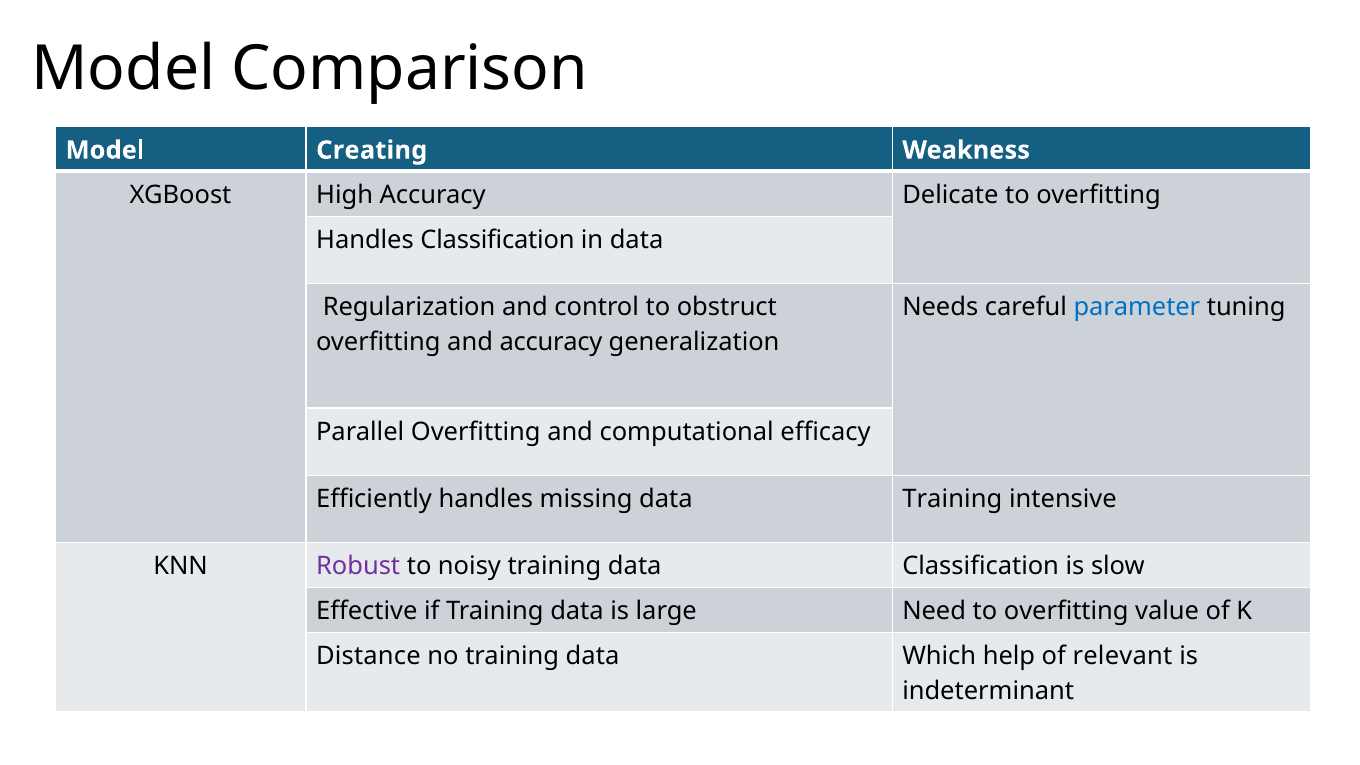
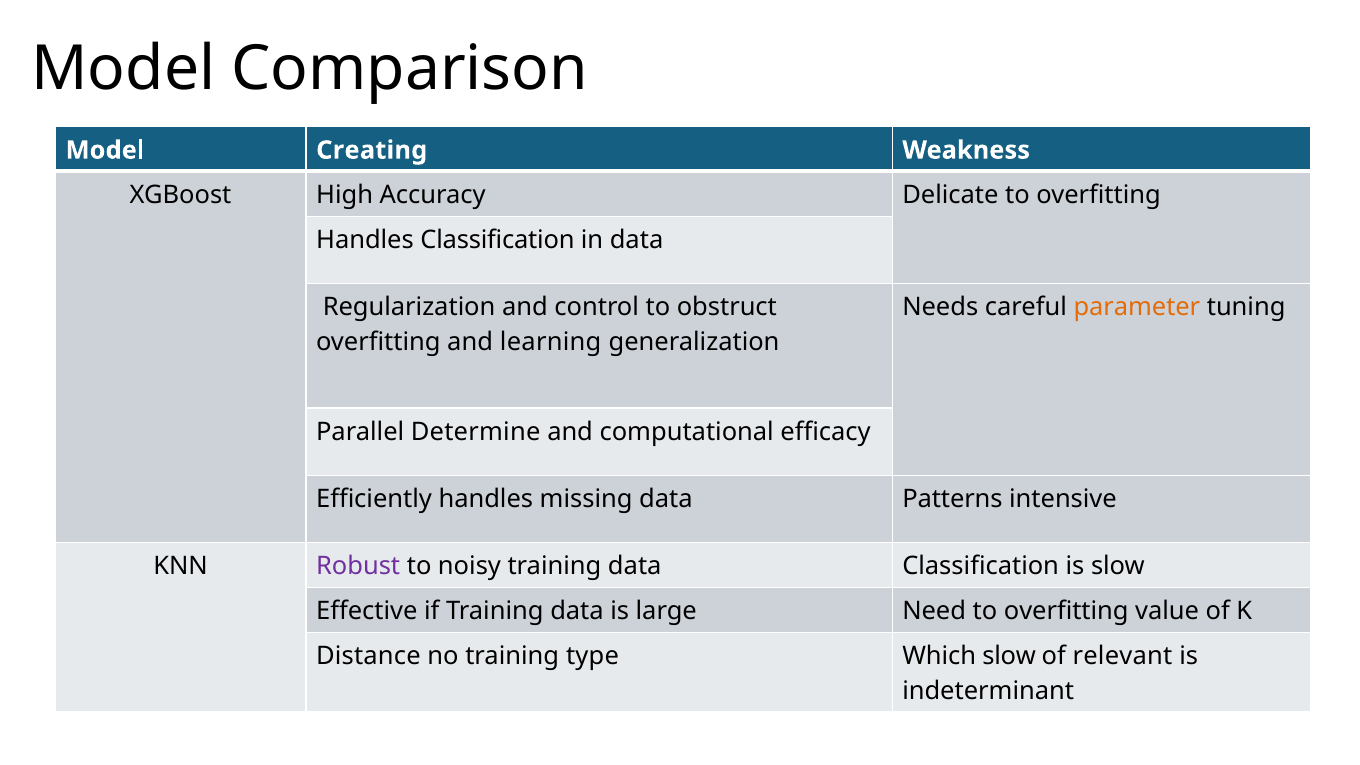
parameter colour: blue -> orange (1137, 307)
and accuracy: accuracy -> learning (551, 342)
Parallel Overfitting: Overfitting -> Determine (476, 432)
data Training: Training -> Patterns (952, 499)
no training data: data -> type (593, 656)
Which help: help -> slow (1009, 656)
